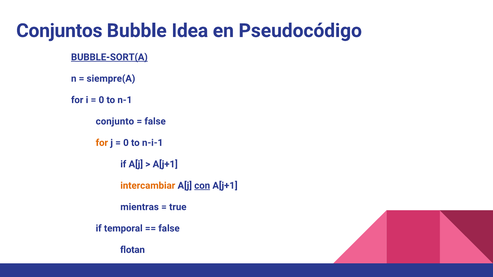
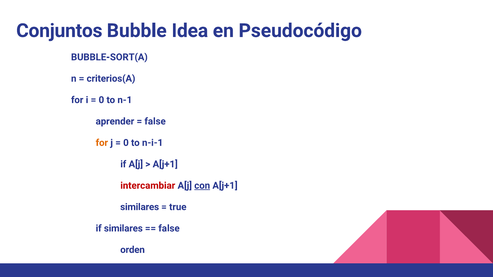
BUBBLE-SORT(A underline: present -> none (109, 57)
siempre(A: siempre(A -> criterios(A (111, 79)
conjunto: conjunto -> aprender (115, 121)
intercambiar colour: orange -> red (148, 186)
mientras: mientras -> similares (140, 207)
if temporal: temporal -> similares (123, 229)
flotan: flotan -> orden (133, 250)
